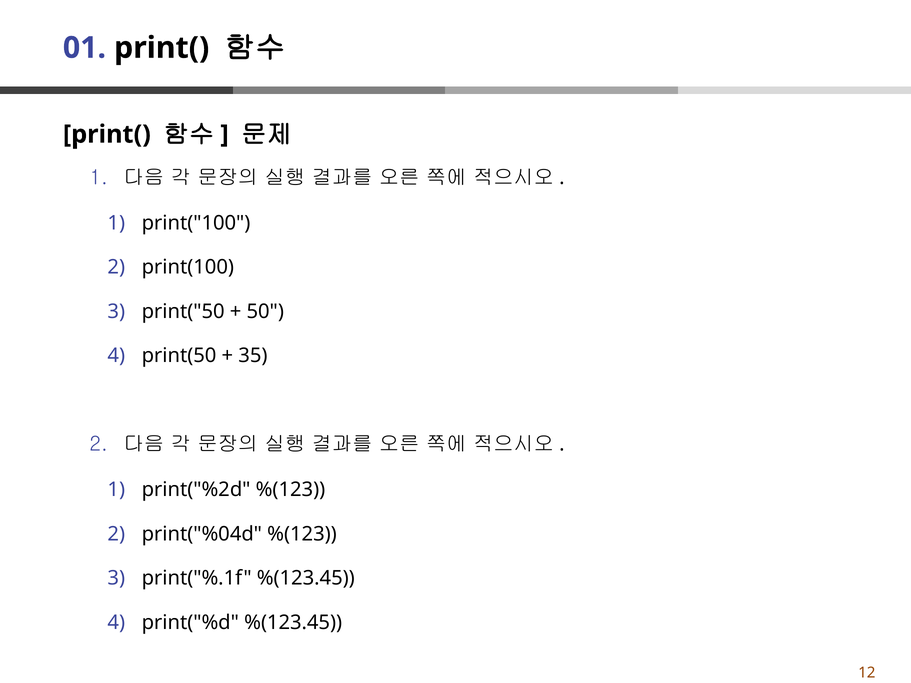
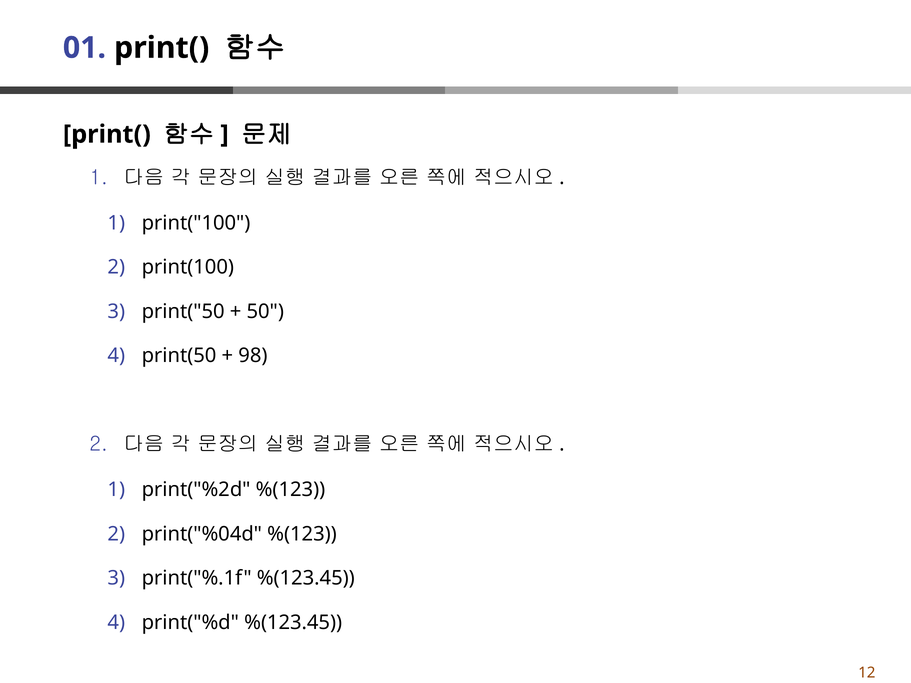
35: 35 -> 98 (253, 356)
